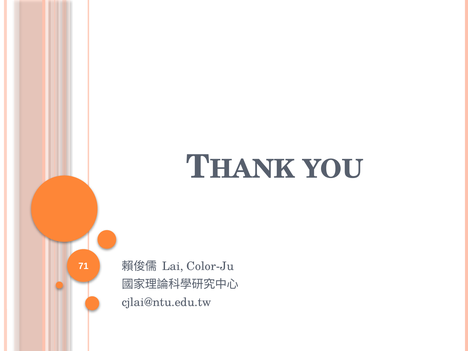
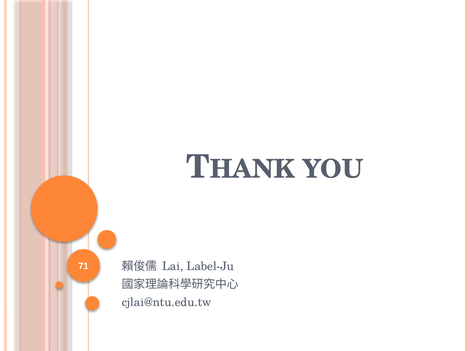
Color-Ju: Color-Ju -> Label-Ju (210, 266)
